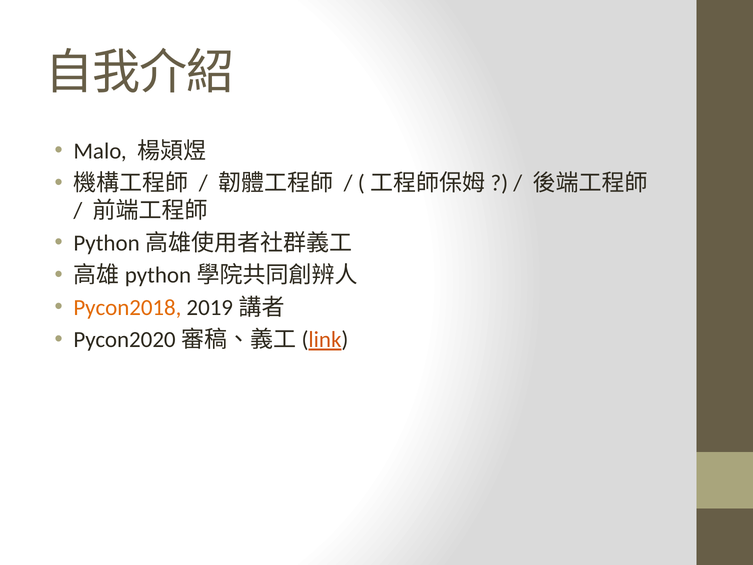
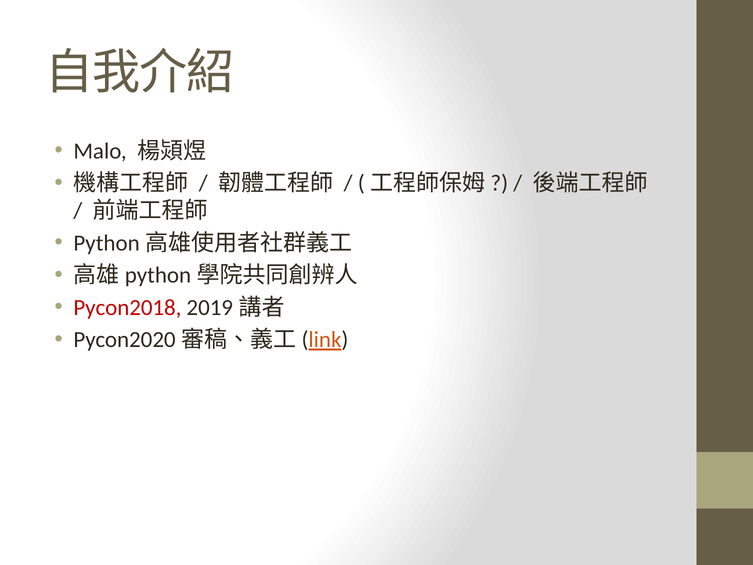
Pycon2018 colour: orange -> red (127, 307)
